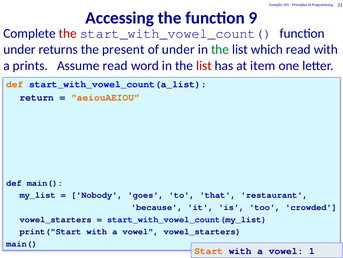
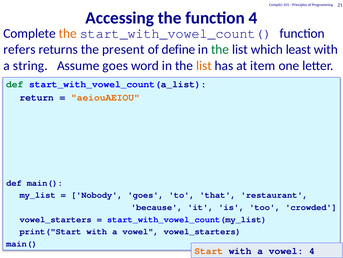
function 9: 9 -> 4 (253, 18)
the colour: red -> orange (68, 33)
under: under -> refers (19, 49)
of under: under -> define (178, 49)
which read: read -> least (298, 49)
prints: prints -> string (30, 65)
Assume read: read -> goes (115, 65)
list colour: red -> orange (204, 65)
def colour: orange -> green (15, 84)
vowel 1: 1 -> 4 (312, 250)
